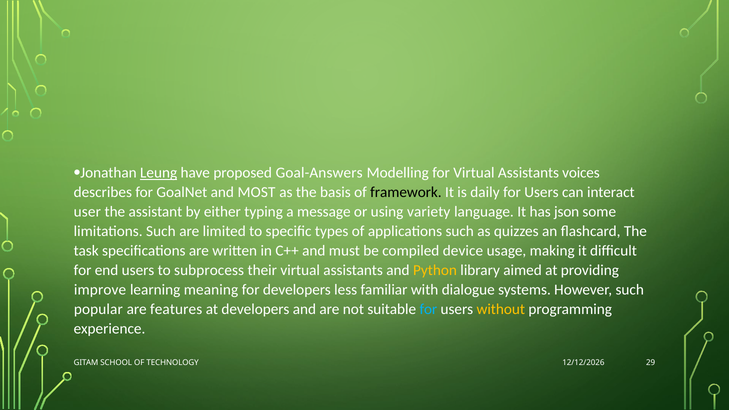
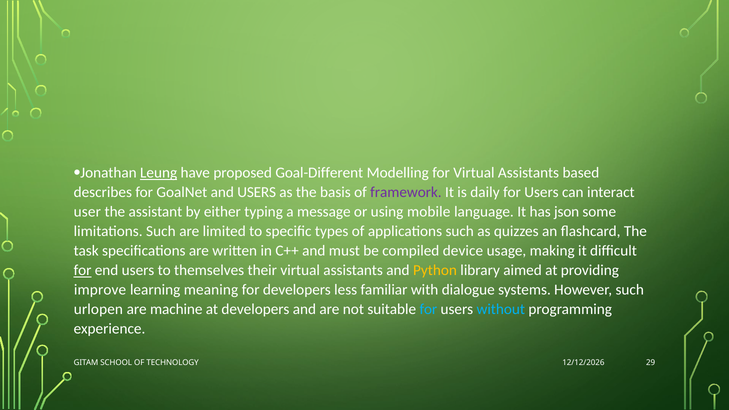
Goal-Answers: Goal-Answers -> Goal-Different (319, 173)
voices: voices -> based (581, 173)
and MOST: MOST -> USERS (257, 193)
framework colour: black -> purple (406, 193)
variety: variety -> mobile (429, 212)
for underline: none -> present (83, 271)
subprocess: subprocess -> themselves (209, 271)
popular: popular -> urlopen (98, 310)
features: features -> machine (176, 310)
without colour: yellow -> light blue (501, 310)
